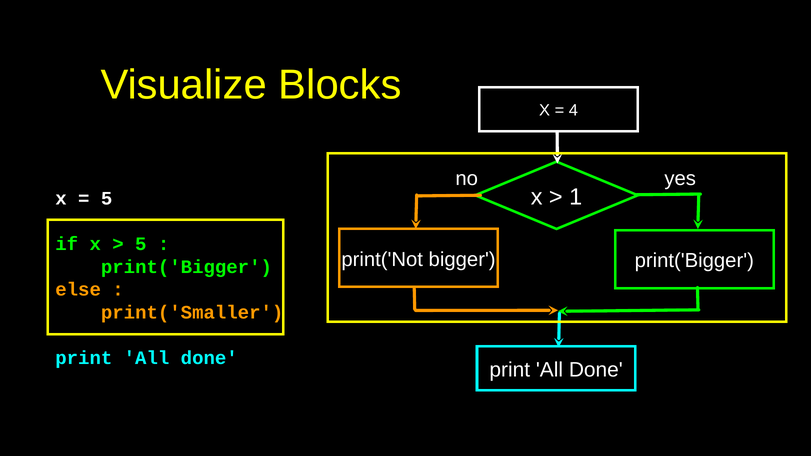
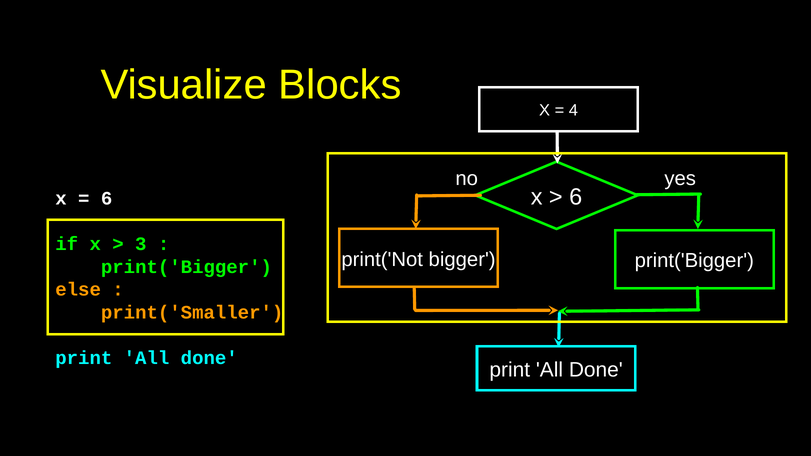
1: 1 -> 6 (576, 197)
5: 5 -> 6 (107, 199)
5: 5 -> 3 (141, 244)
